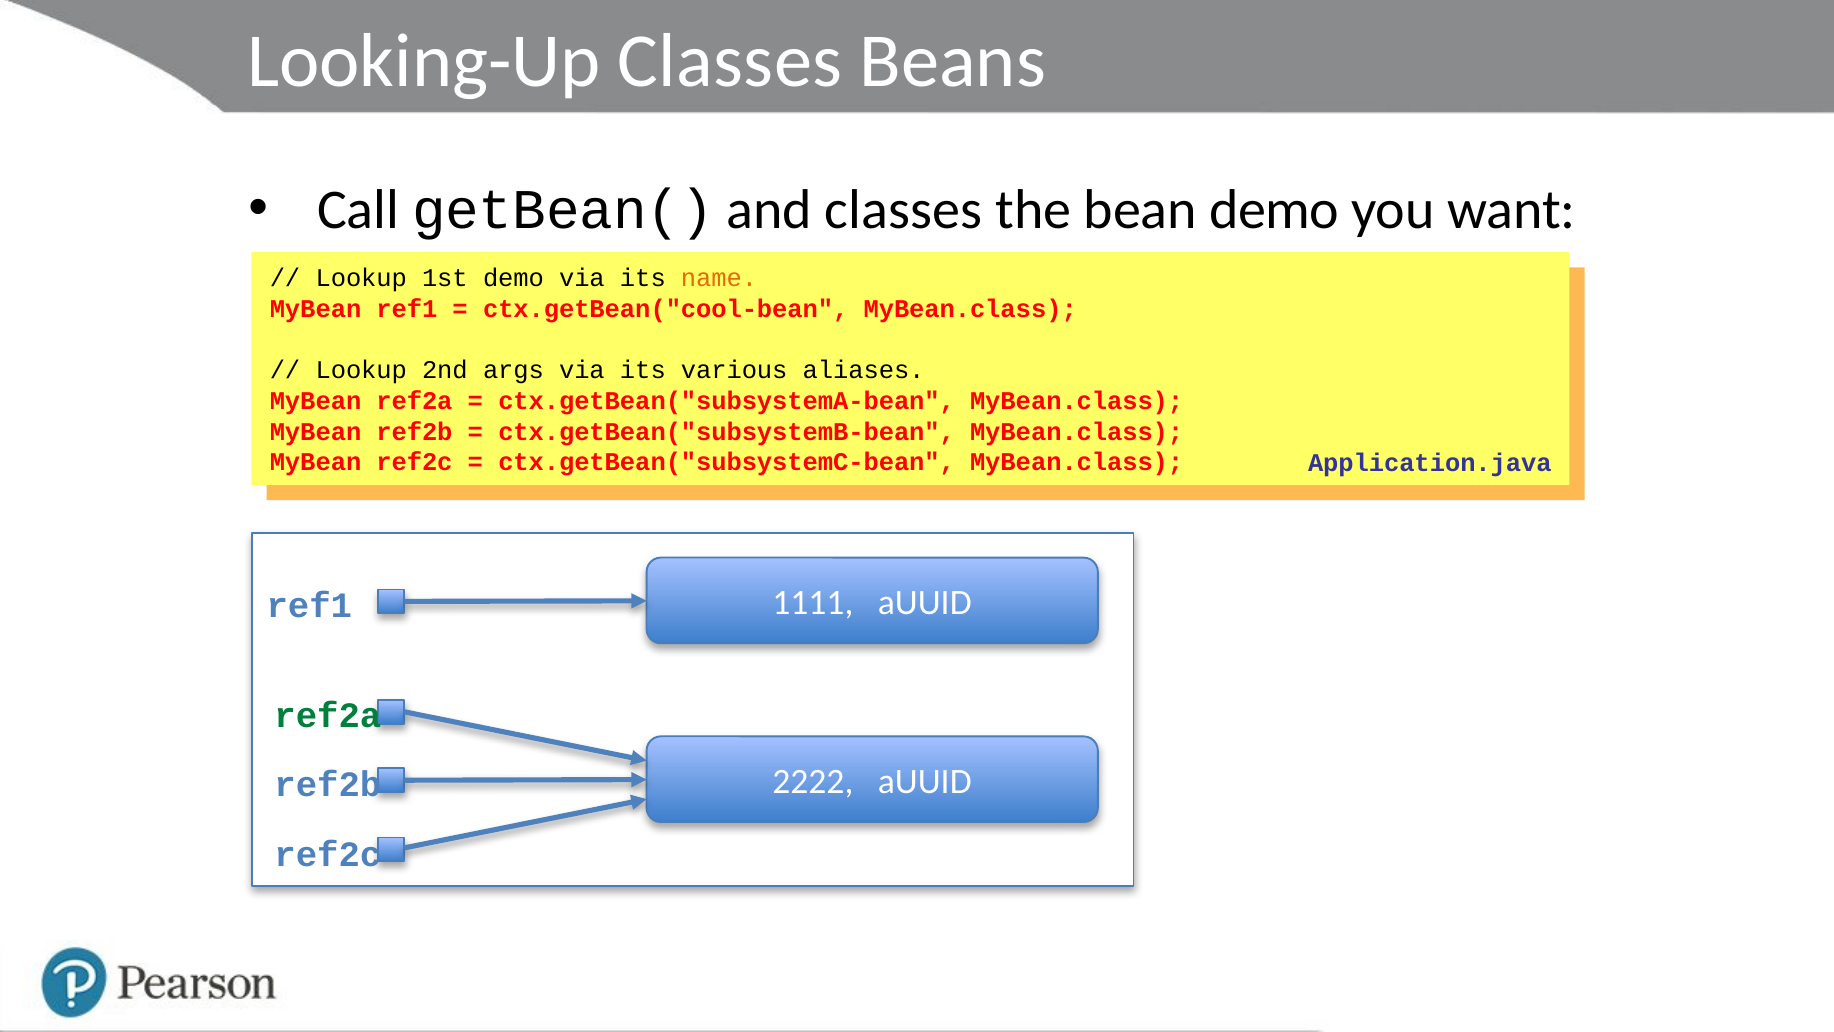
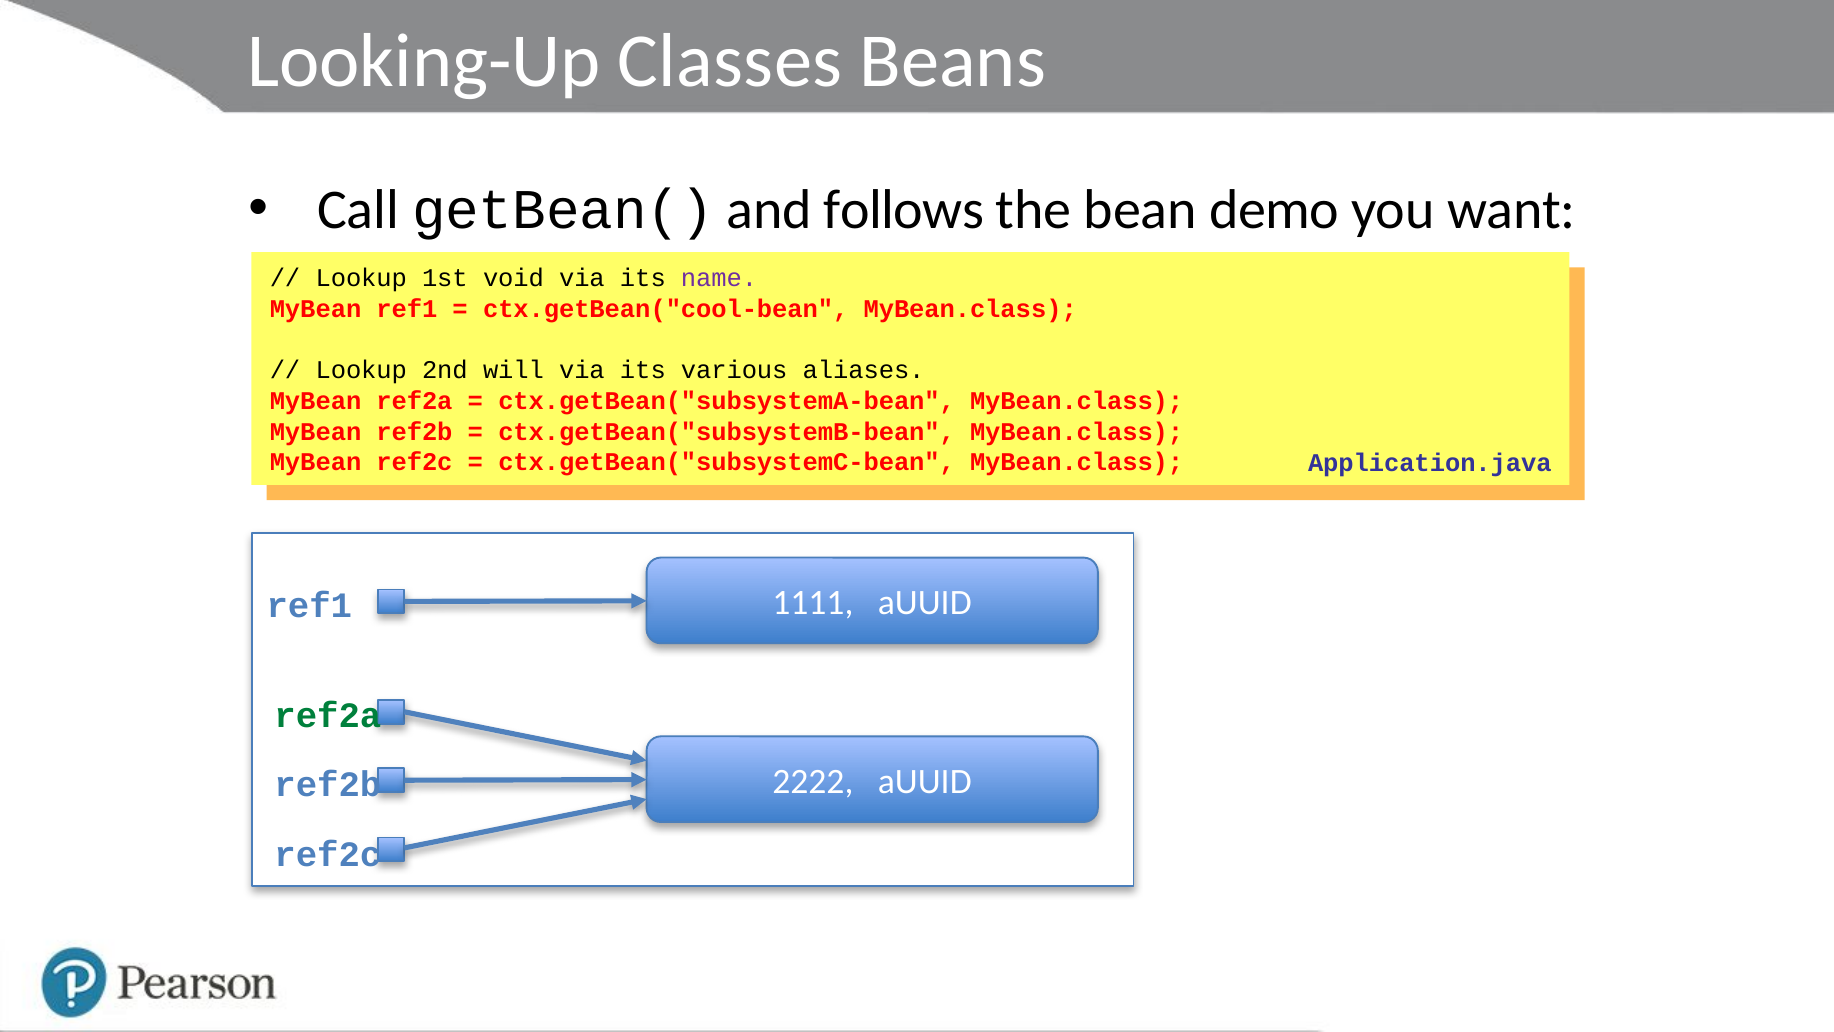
and classes: classes -> follows (904, 210)
1st demo: demo -> void (513, 278)
name colour: orange -> purple (719, 278)
args: args -> will (513, 370)
